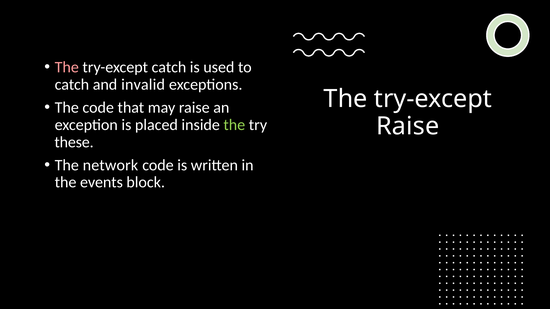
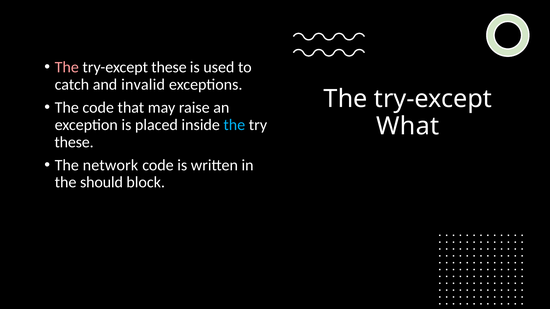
try-except catch: catch -> these (169, 67)
the colour: light green -> light blue (234, 125)
Raise: Raise -> What (408, 126)
events: events -> should (101, 183)
